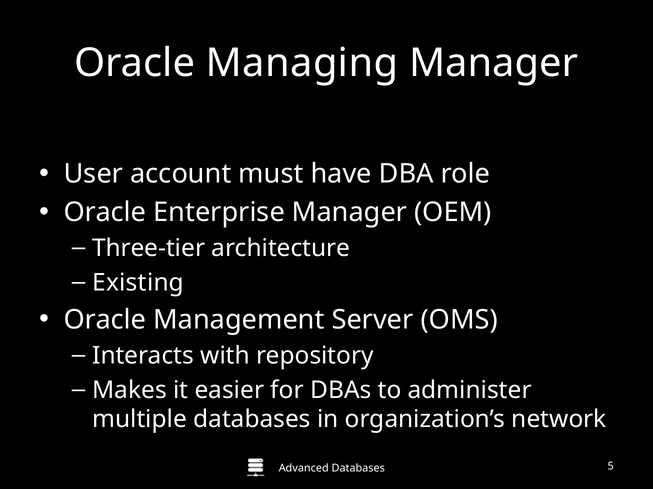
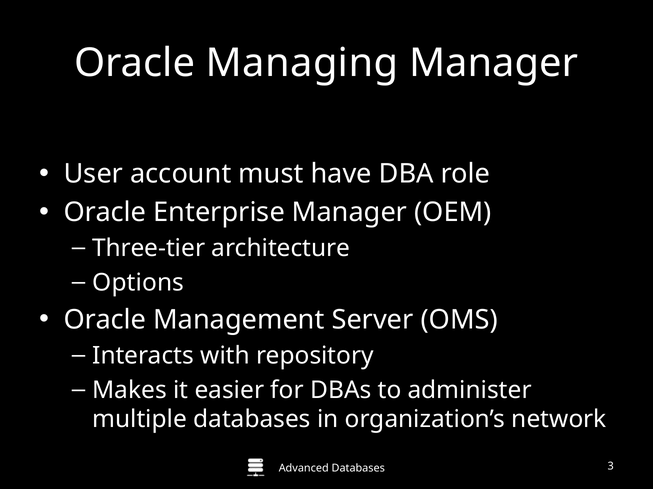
Existing: Existing -> Options (138, 283)
5: 5 -> 3 (611, 467)
